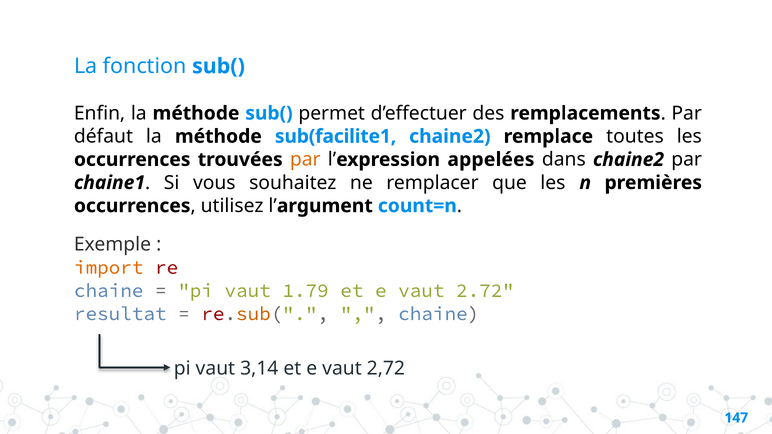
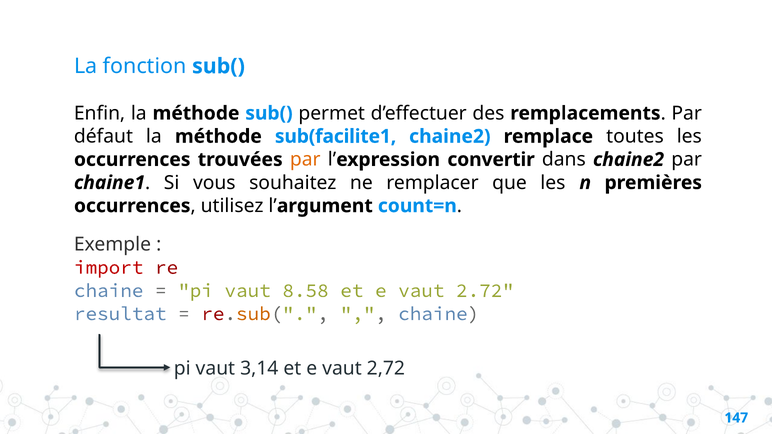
appelées: appelées -> convertir (491, 160)
import colour: orange -> red (109, 268)
1.79: 1.79 -> 8.58 (306, 291)
